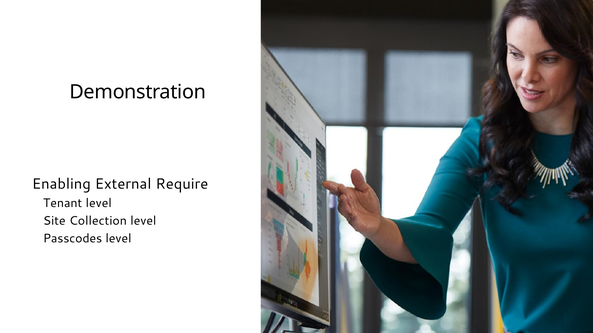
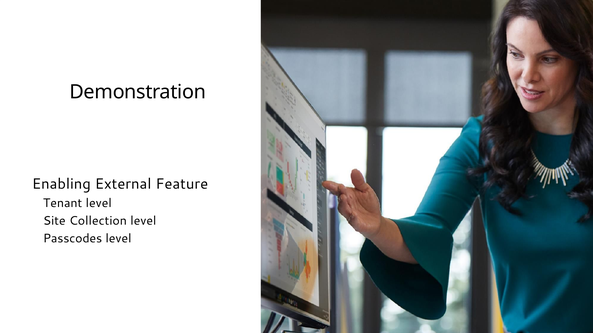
Require: Require -> Feature (182, 184)
